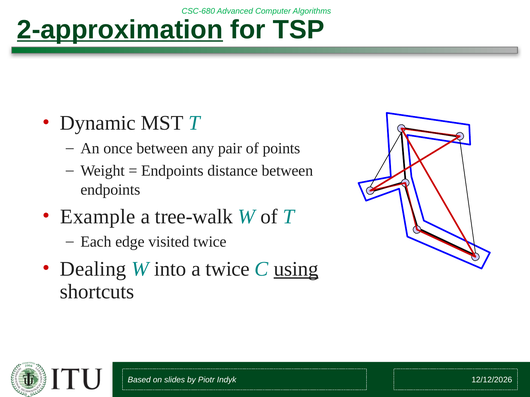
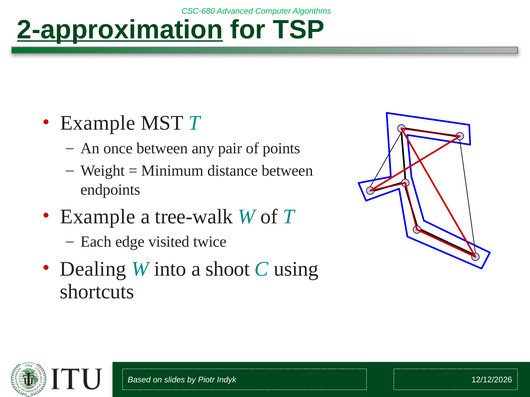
Dynamic: Dynamic -> Example (98, 123)
Endpoints: Endpoints -> Minimum (172, 171)
a twice: twice -> shoot (228, 269)
using underline: present -> none (296, 269)
